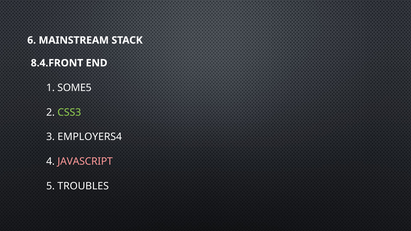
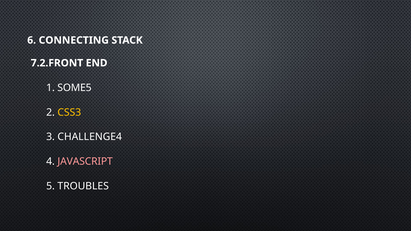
MAINSTREAM: MAINSTREAM -> CONNECTING (74, 40)
8.4.FRONT: 8.4.FRONT -> 7.2.FRONT (57, 63)
CSS3 colour: light green -> yellow (69, 112)
EMPLOYERS4: EMPLOYERS4 -> CHALLENGE4 (90, 137)
